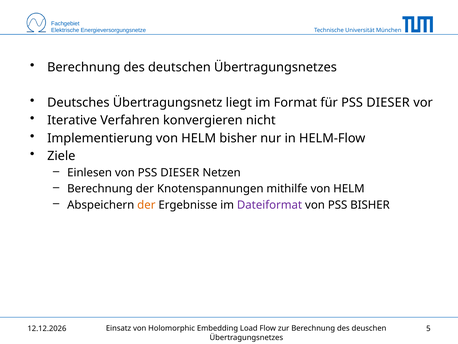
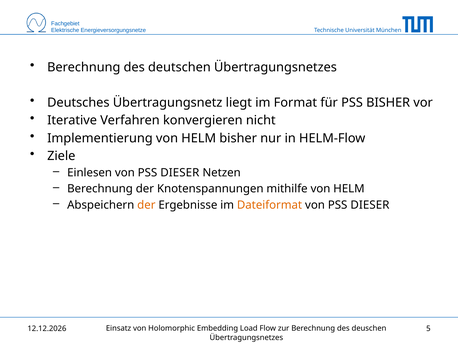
für PSS DIESER: DIESER -> BISHER (388, 102)
Dateiformat colour: purple -> orange (270, 205)
BISHER: BISHER -> DIESER (370, 205)
